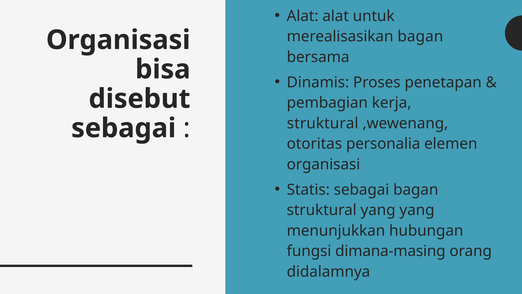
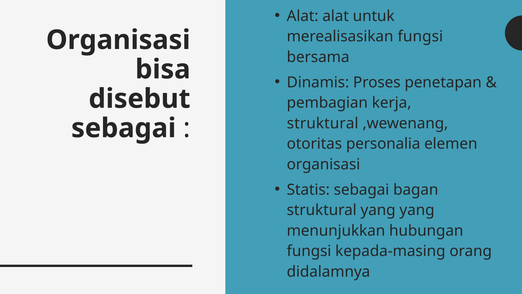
merealisasikan bagan: bagan -> fungsi (420, 36)
dimana-masing: dimana-masing -> kepada-masing (390, 251)
